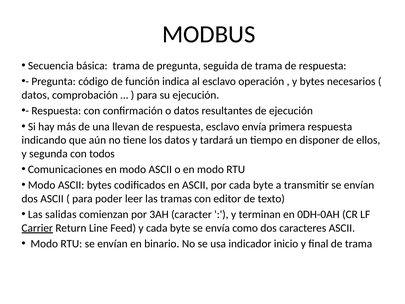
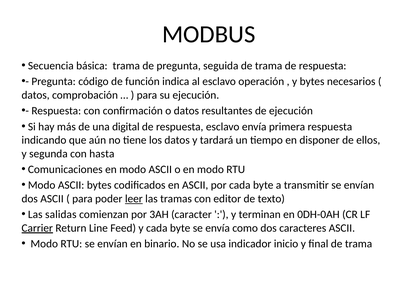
llevan: llevan -> digital (126, 127)
todos: todos -> hasta (102, 154)
leer underline: none -> present (134, 199)
